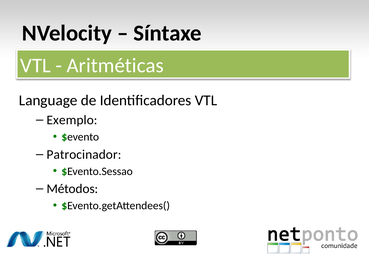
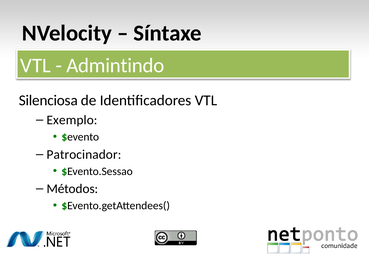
Aritméticas: Aritméticas -> Admintindo (115, 66)
Language: Language -> Silenciosa (48, 101)
